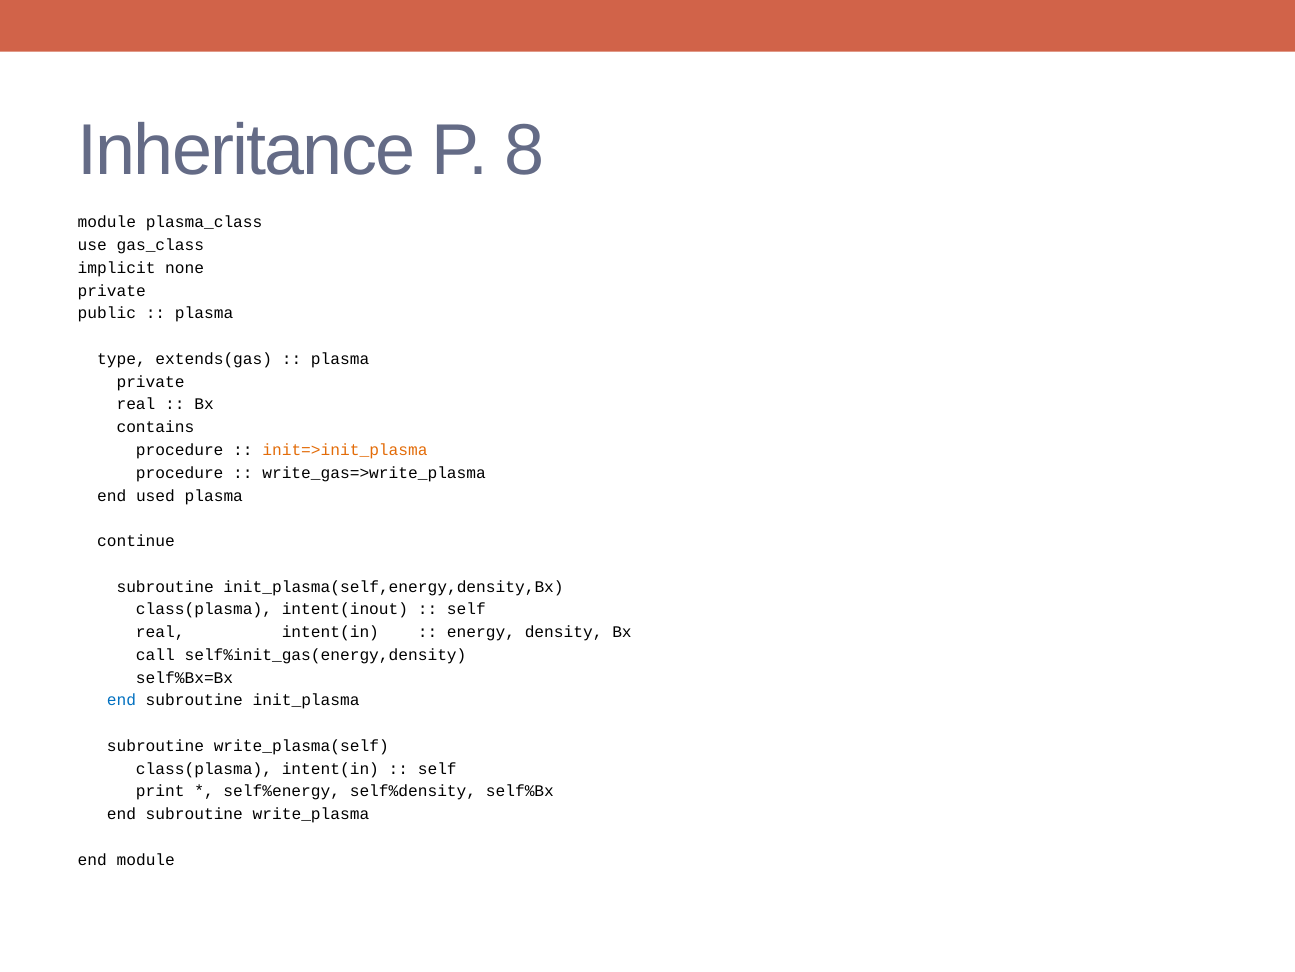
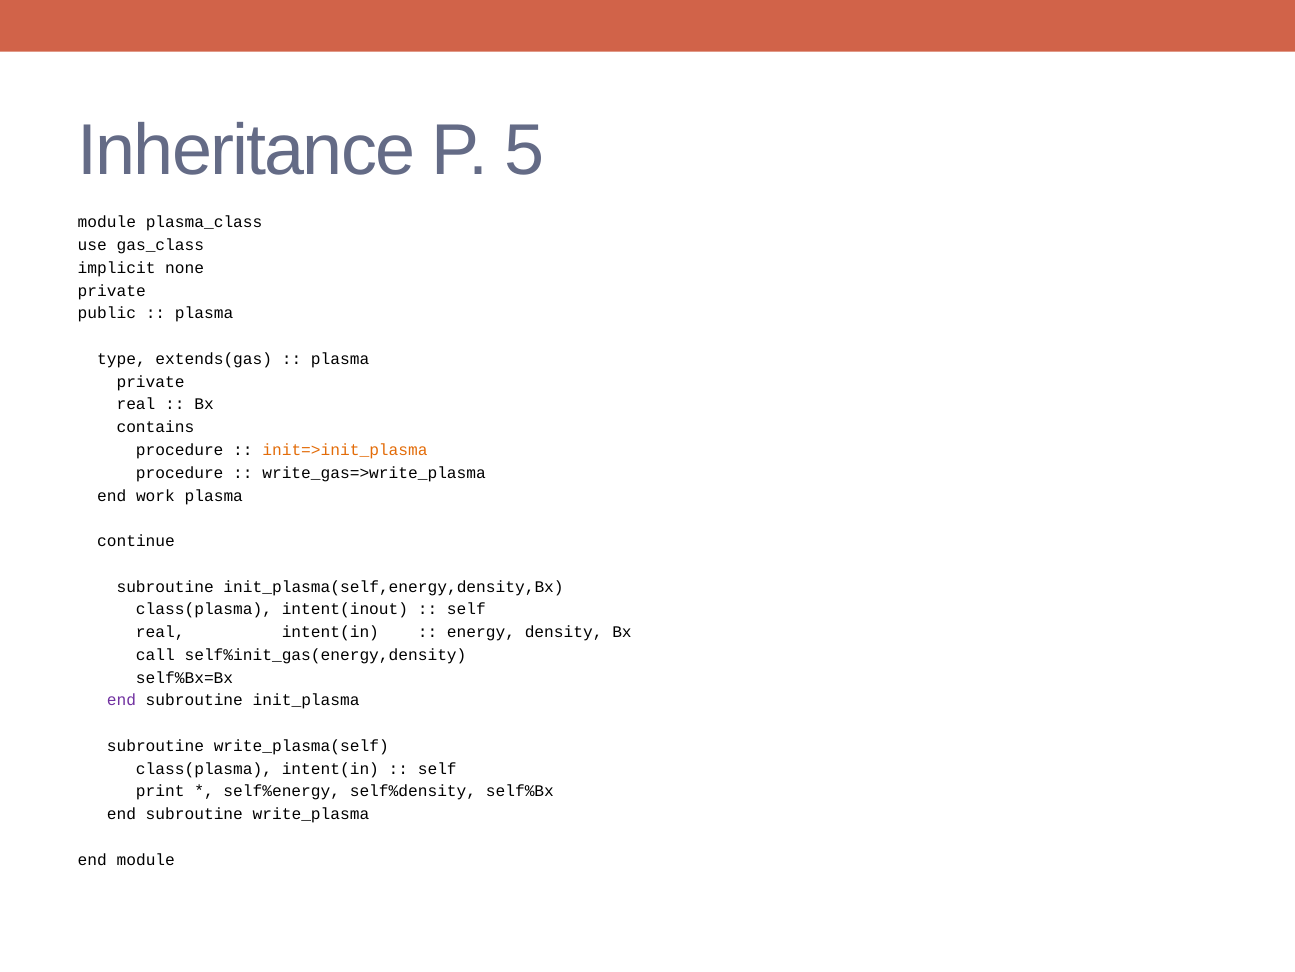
8: 8 -> 5 (525, 151)
used: used -> work (155, 495)
end colour: blue -> purple (121, 700)
